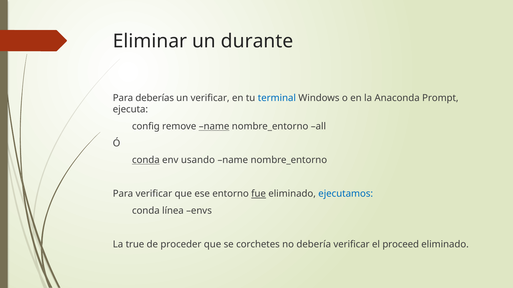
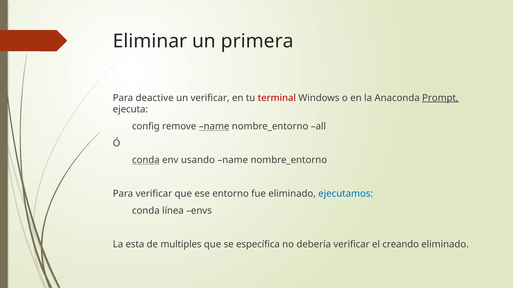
durante: durante -> primera (257, 41)
deberías: deberías -> deactive (155, 98)
terminal colour: blue -> red (277, 98)
Prompt underline: none -> present (440, 98)
fue underline: present -> none (259, 194)
true: true -> esta (135, 245)
proceder: proceder -> multiples (181, 245)
corchetes: corchetes -> específica (258, 245)
proceed: proceed -> creando (401, 245)
